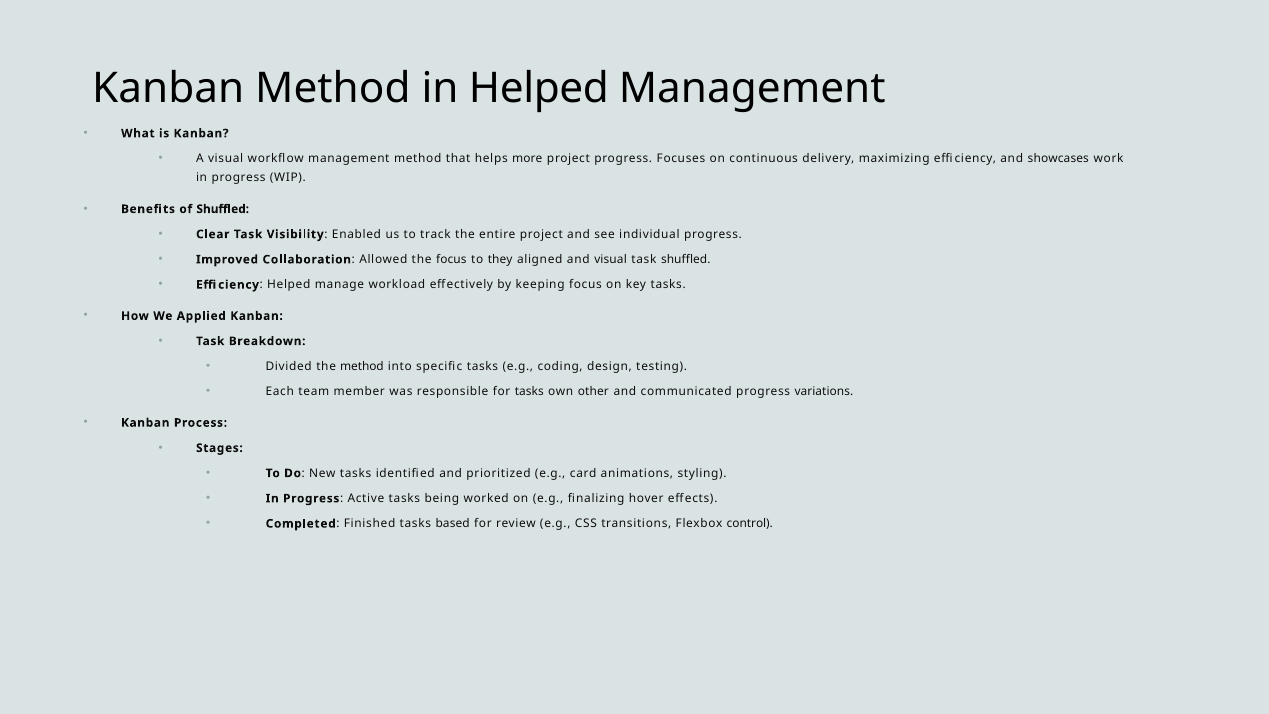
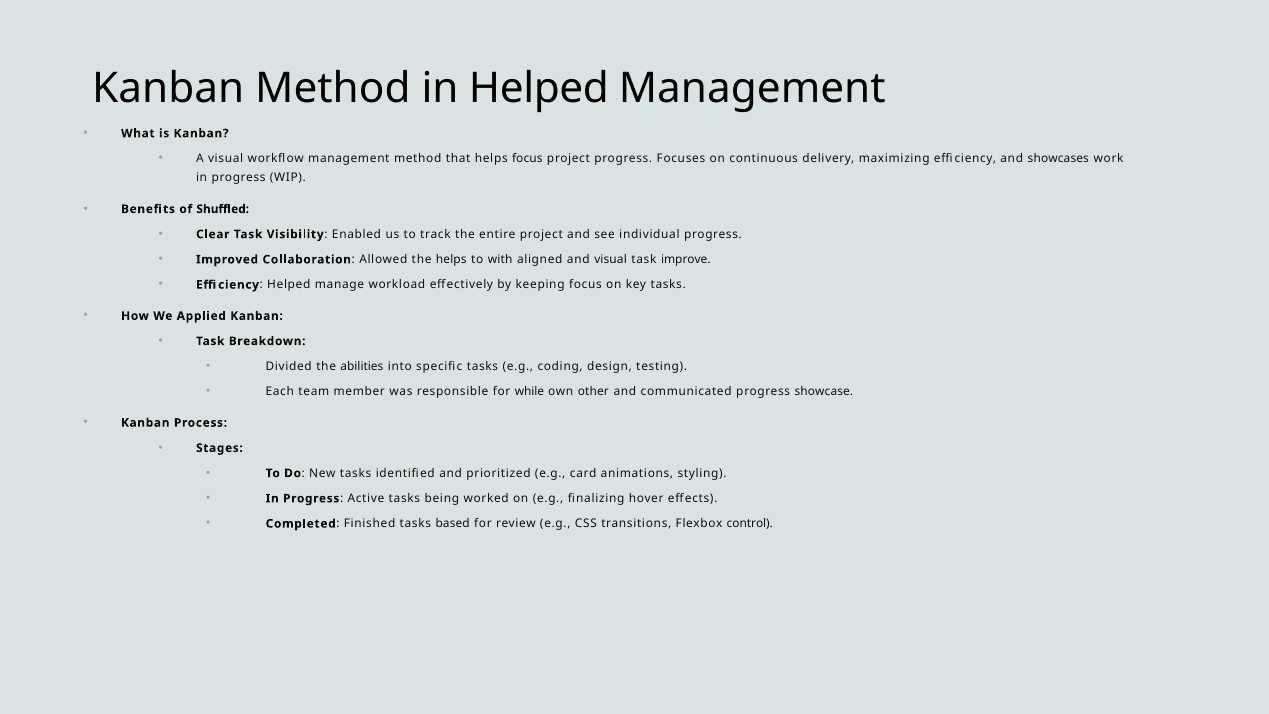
helps more: more -> focus (527, 159)
the focus: focus -> helps (451, 259)
they: they -> with (500, 259)
task shuffled: shuffled -> improve (686, 259)
the method: method -> abilities (362, 366)
for tasks: tasks -> while (529, 391)
variations: variations -> showcase (824, 391)
